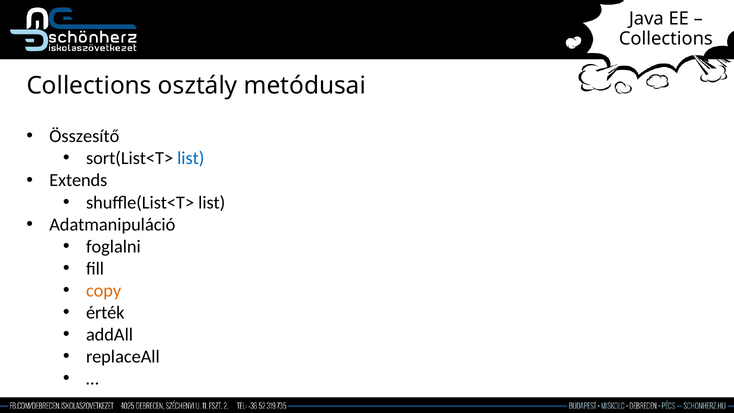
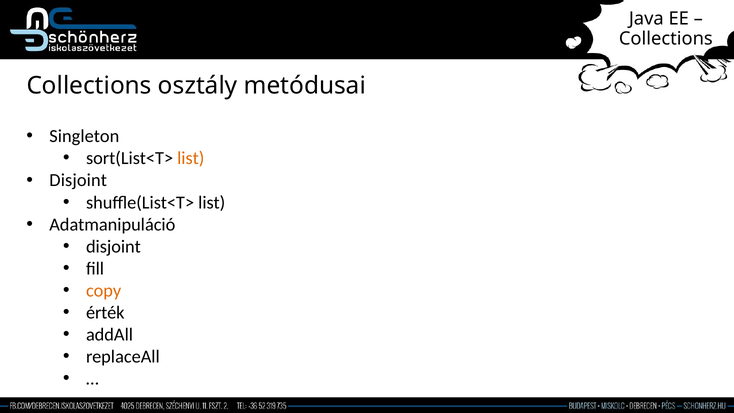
Összesítő: Összesítő -> Singleton (84, 136)
list colour: blue -> orange (191, 158)
Extends: Extends -> Disjoint (78, 180)
foglalni: foglalni -> disjoint (113, 246)
